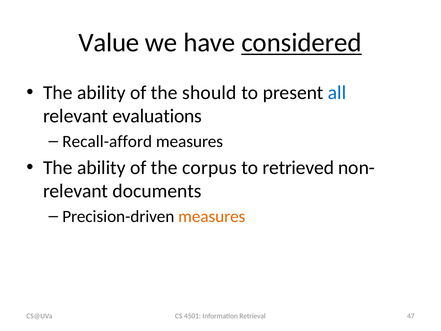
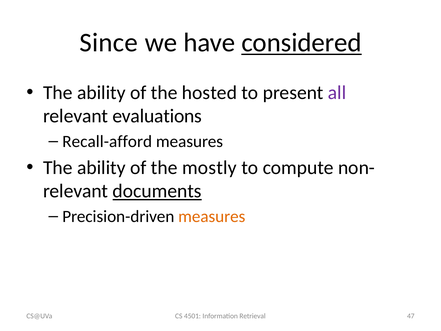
Value: Value -> Since (109, 43)
should: should -> hosted (209, 93)
all colour: blue -> purple (337, 93)
corpus: corpus -> mostly (209, 168)
retrieved: retrieved -> compute (298, 168)
documents underline: none -> present (157, 191)
